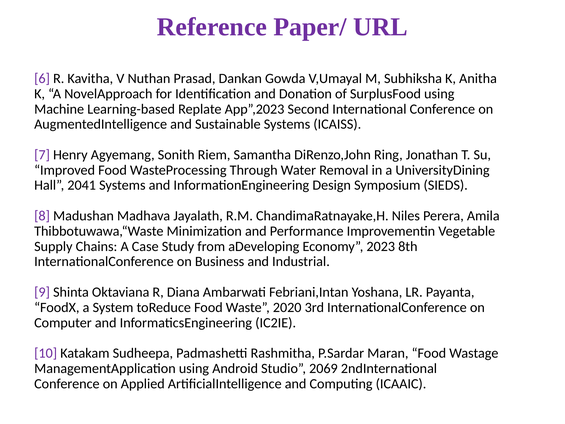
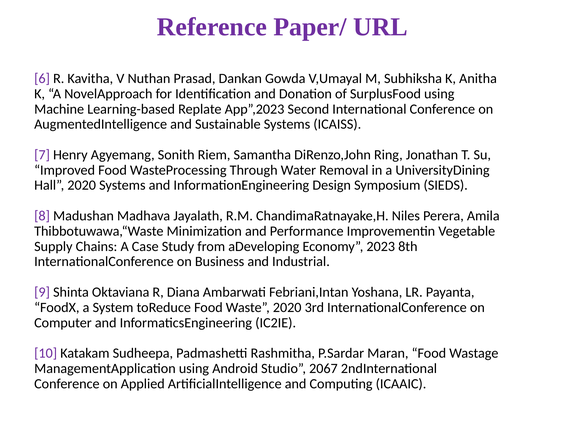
Hall 2041: 2041 -> 2020 (82, 185)
2069: 2069 -> 2067 (323, 368)
